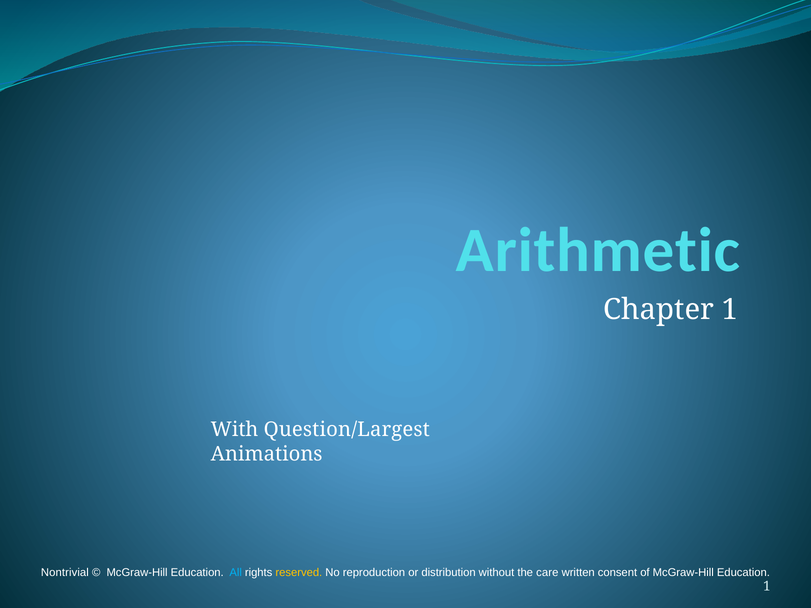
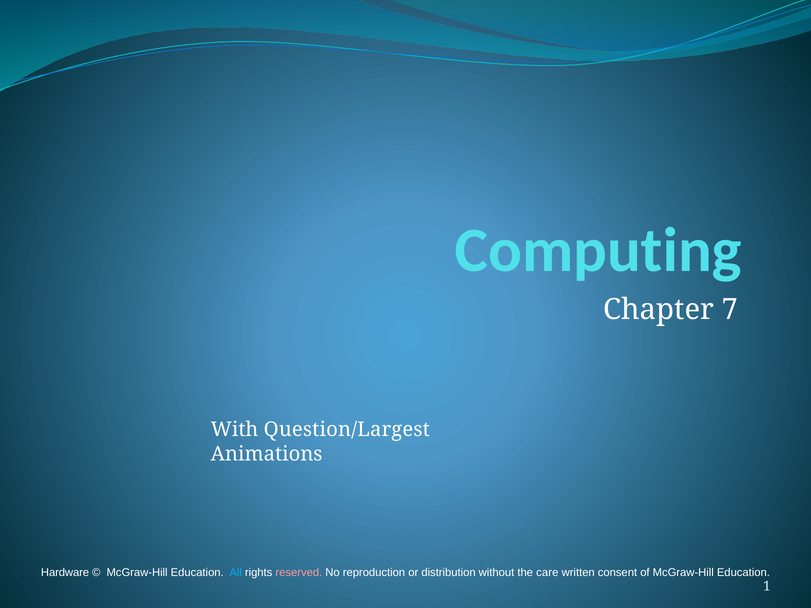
Arithmetic: Arithmetic -> Computing (598, 250)
Chapter 1: 1 -> 7 (730, 310)
Nontrivial: Nontrivial -> Hardware (65, 573)
reserved colour: yellow -> pink (299, 573)
